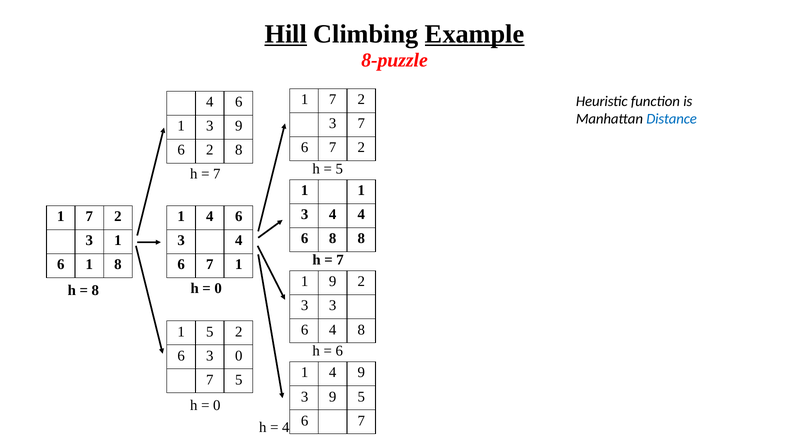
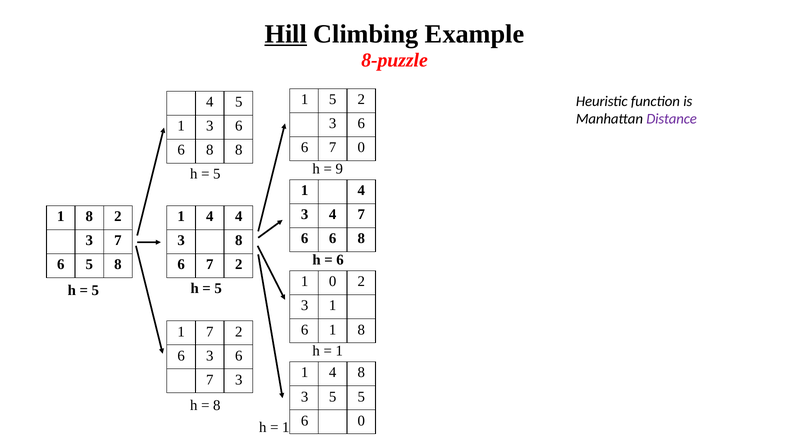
Example underline: present -> none (475, 34)
7: 7 -> 5 (333, 100)
6: 6 -> 5 (239, 102)
Distance colour: blue -> purple (672, 119)
7: 7 -> 6 (361, 124)
1 3 9: 9 -> 6 (239, 126)
6 7 2: 2 -> 0 (361, 148)
2: 2 -> 8 (210, 150)
5: 5 -> 9 (339, 169)
7: 7 -> 5 (217, 174)
1: 1 -> 4 (361, 191)
4 4: 4 -> 7 (361, 215)
7: 7 -> 8 (89, 217)
1 4 6: 6 -> 4 (239, 217)
8: 8 -> 6 (333, 239)
3 1: 1 -> 7 (118, 241)
4: 4 -> 8 (239, 241)
7: 7 -> 6 (340, 260)
1: 1 -> 5 (89, 265)
6 7 1: 1 -> 2 (239, 265)
1 9: 9 -> 0 (333, 281)
0: 0 -> 5 (218, 288)
8: 8 -> 5 (95, 290)
3 3: 3 -> 1 (333, 305)
6 4: 4 -> 1 (333, 330)
1 5: 5 -> 7 (210, 332)
6: 6 -> 1 (339, 351)
6 3 0: 0 -> 6 (239, 356)
4 9: 9 -> 8 (361, 372)
7 5: 5 -> 3 (239, 380)
9: 9 -> 5 (333, 396)
0: 0 -> 8 (217, 405)
7: 7 -> 0 (361, 420)
4: 4 -> 1 (286, 427)
